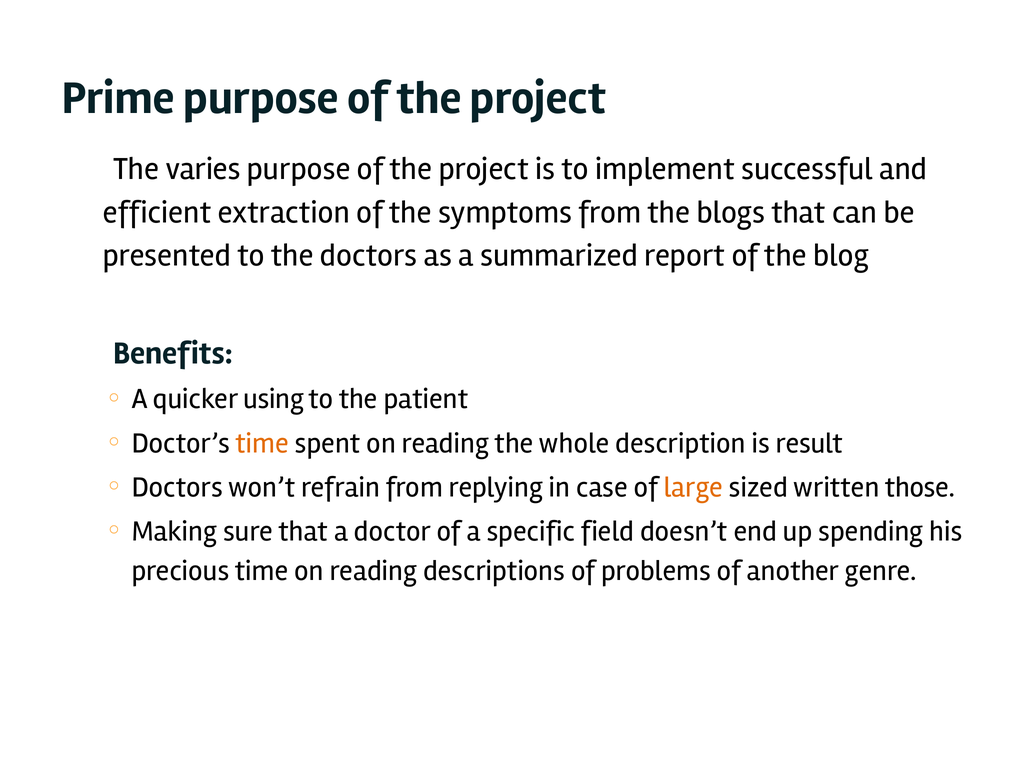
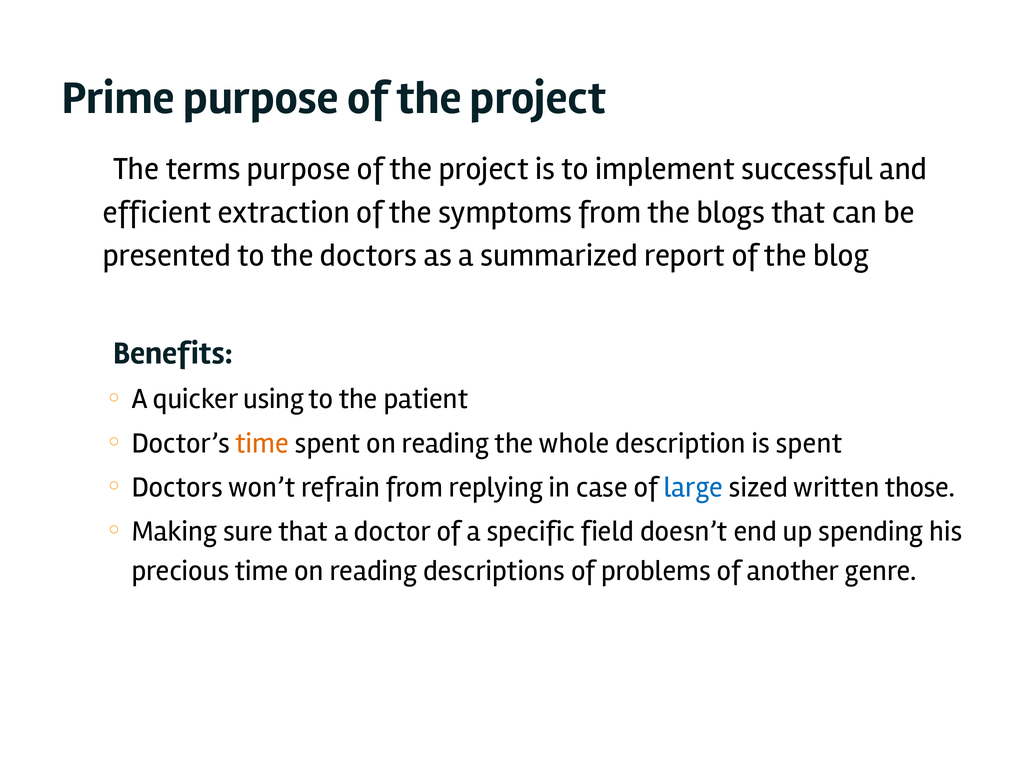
varies: varies -> terms (203, 169)
is result: result -> spent (809, 443)
large colour: orange -> blue (693, 487)
